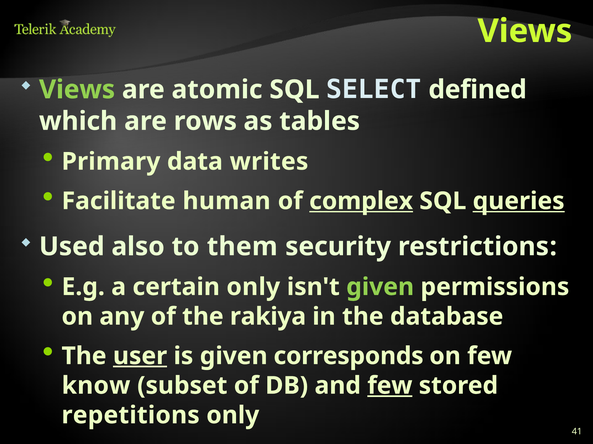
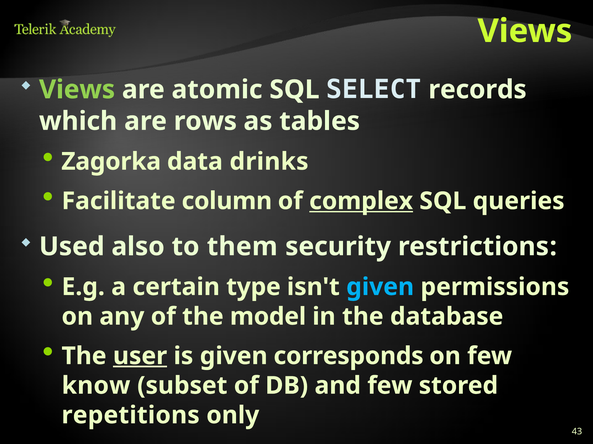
defined: defined -> records (478, 90)
Primary: Primary -> Zagorka (111, 162)
writes: writes -> drinks (269, 162)
human: human -> column (227, 201)
queries underline: present -> none (519, 201)
certain only: only -> type (253, 287)
given colour: light green -> light blue (380, 287)
rakiya: rakiya -> model (268, 317)
few underline: present -> none (390, 386)
41: 41 -> 43 (577, 432)
